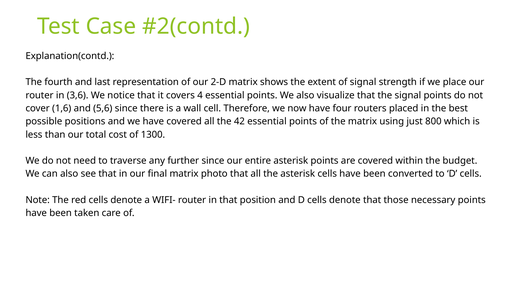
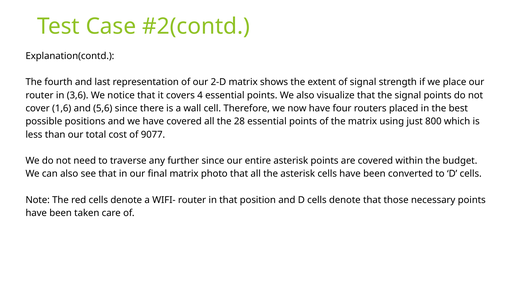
42: 42 -> 28 (239, 122)
1300: 1300 -> 9077 (153, 135)
